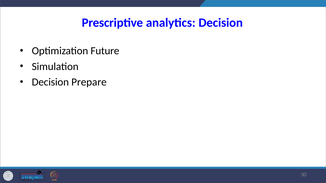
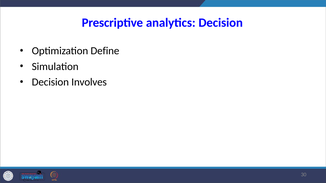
Future: Future -> Define (105, 51)
Prepare: Prepare -> Involves (89, 82)
